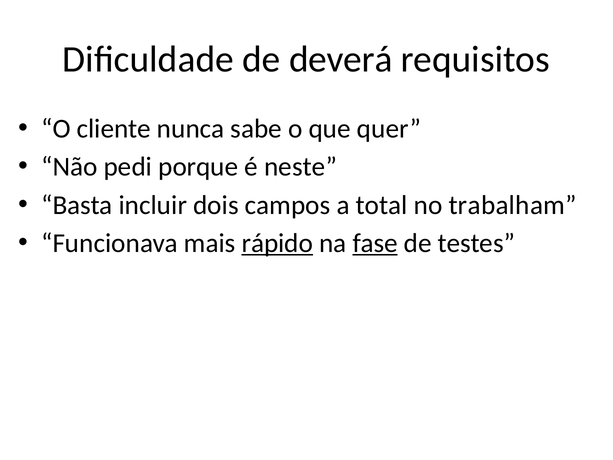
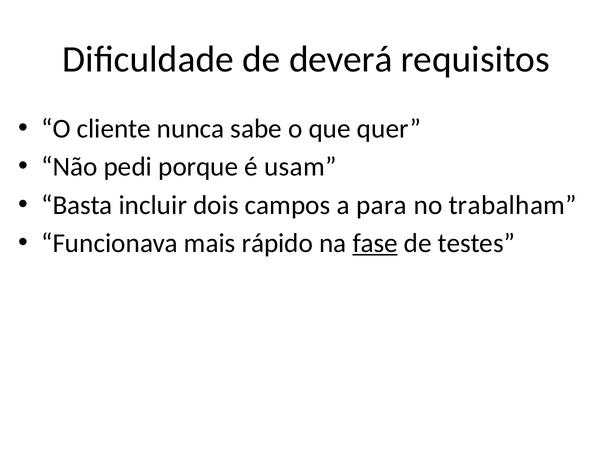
neste: neste -> usam (300, 167)
total: total -> para (382, 205)
rápido underline: present -> none (277, 243)
